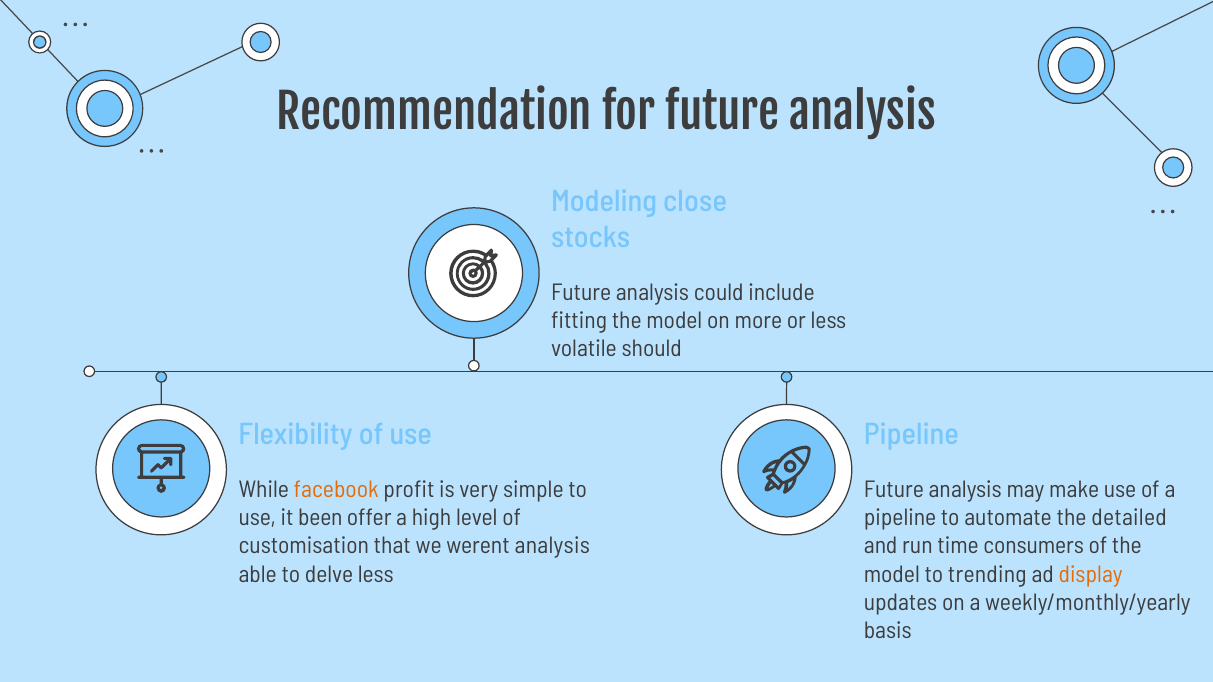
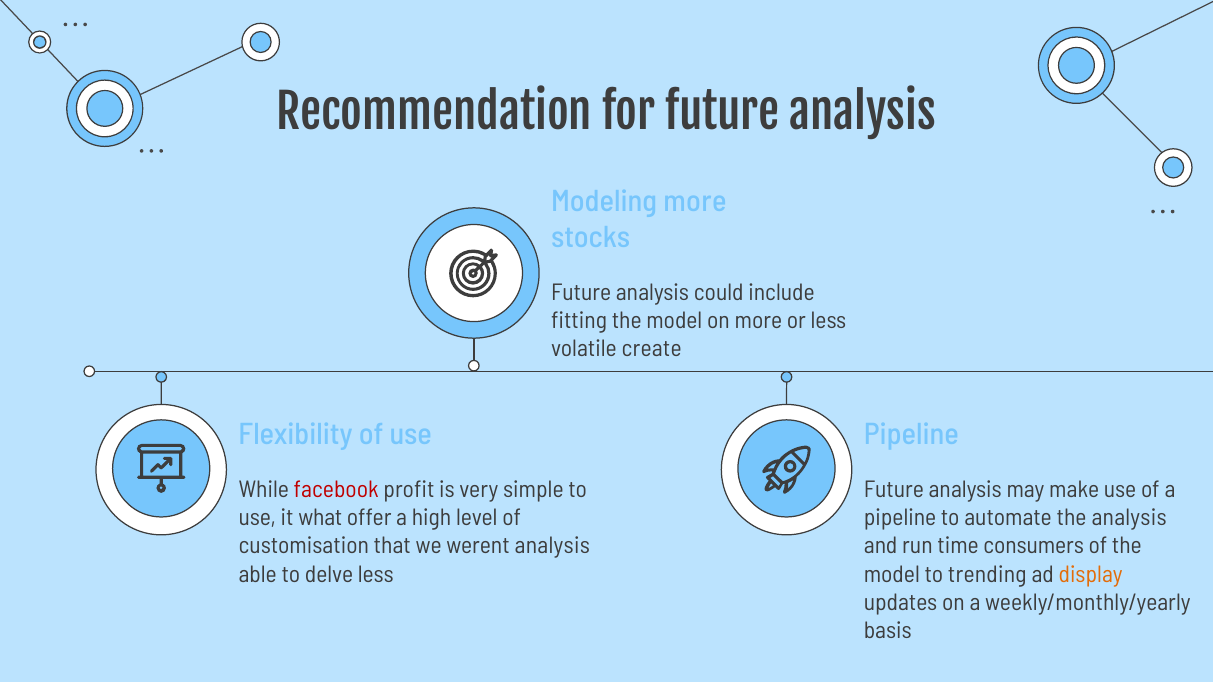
Modeling close: close -> more (695, 201)
should: should -> create (652, 349)
facebook colour: orange -> red (336, 490)
been: been -> what (320, 518)
the detailed: detailed -> analysis (1129, 518)
